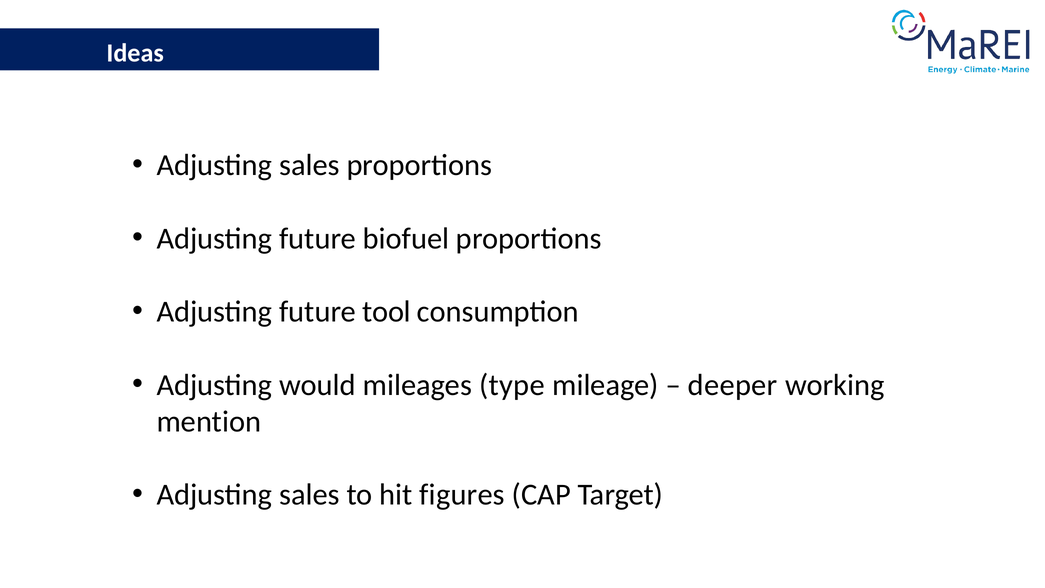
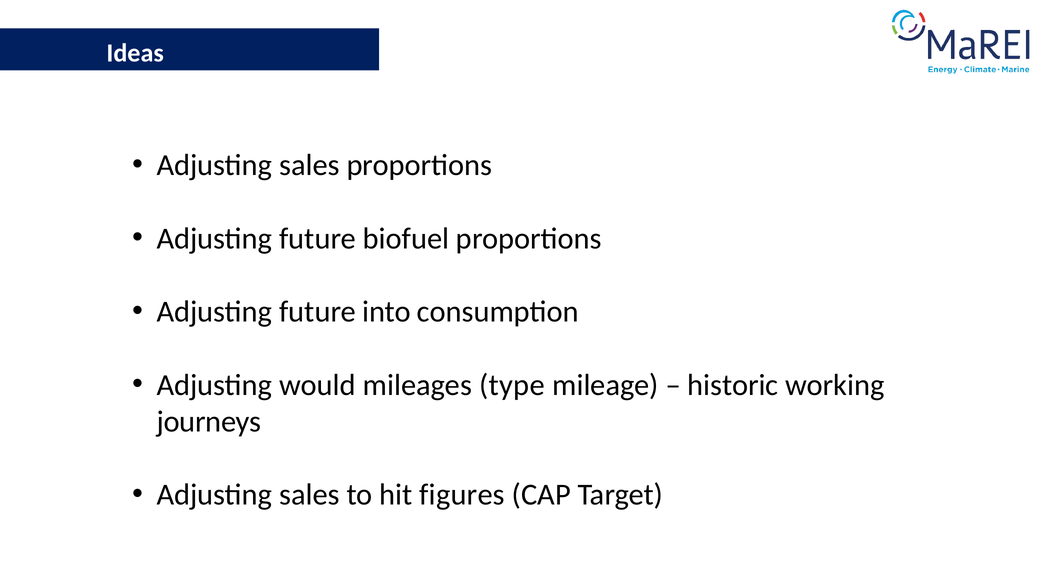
tool: tool -> into (387, 312)
deeper: deeper -> historic (733, 385)
mention: mention -> journeys (209, 421)
